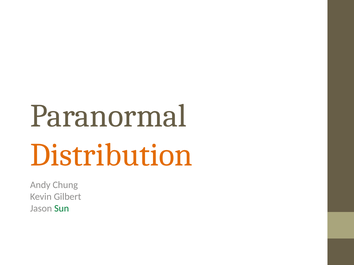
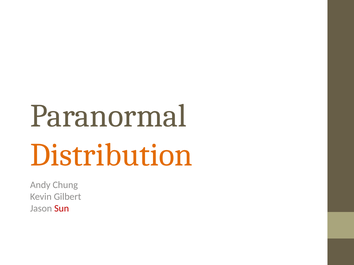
Sun colour: green -> red (62, 209)
